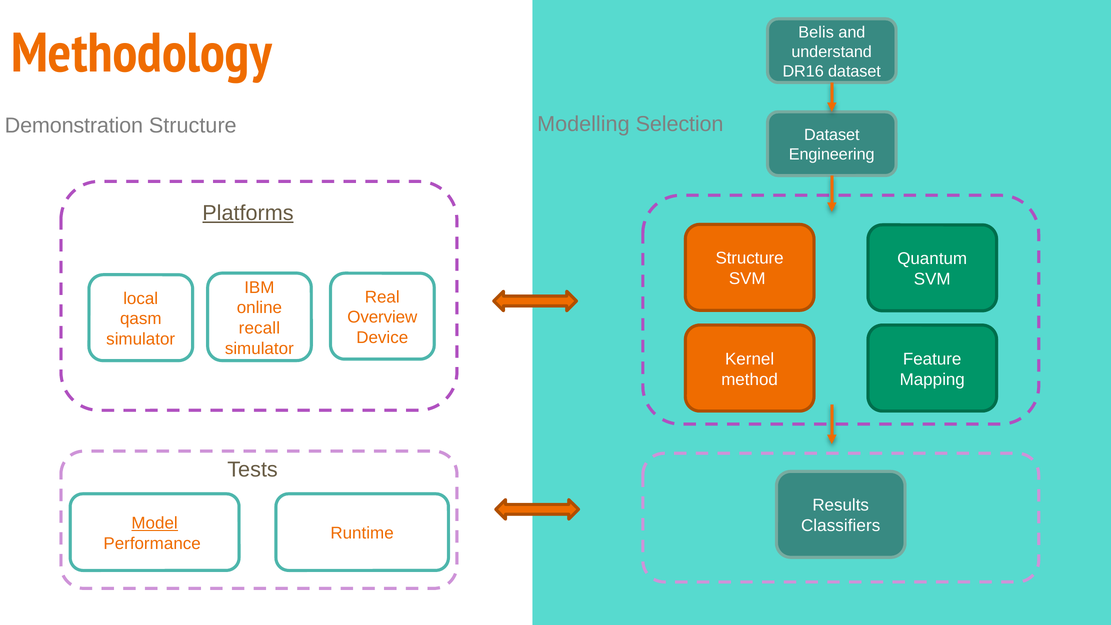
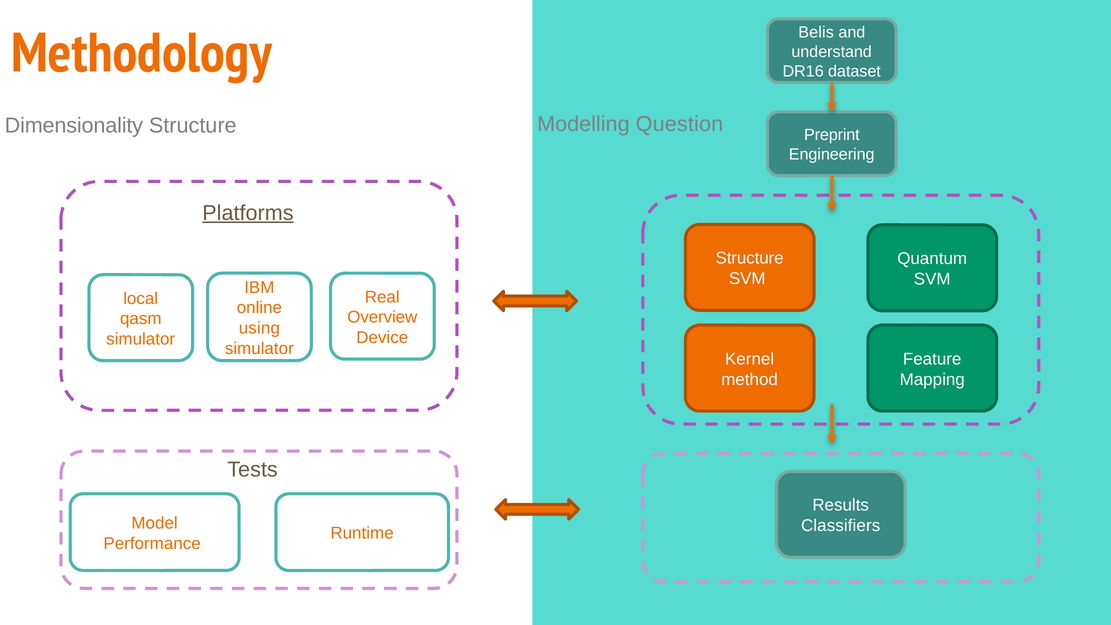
Demonstration: Demonstration -> Dimensionality (74, 126)
Selection: Selection -> Question (679, 124)
Dataset: Dataset -> Preprint (832, 135)
recall: recall -> using (259, 328)
Model underline: present -> none (155, 523)
